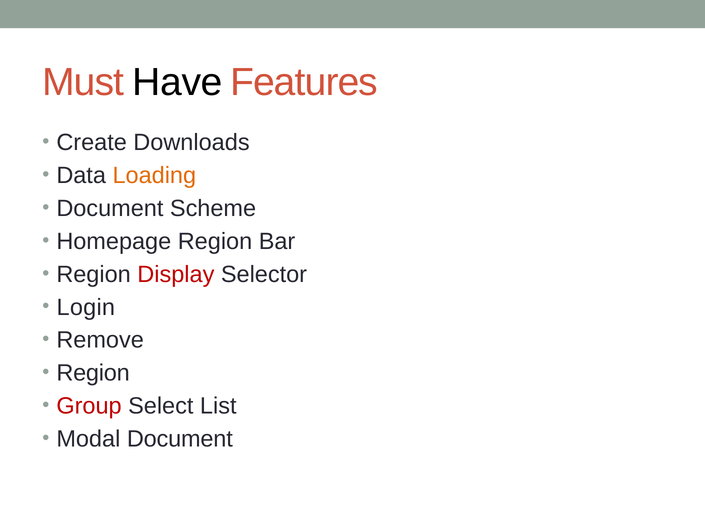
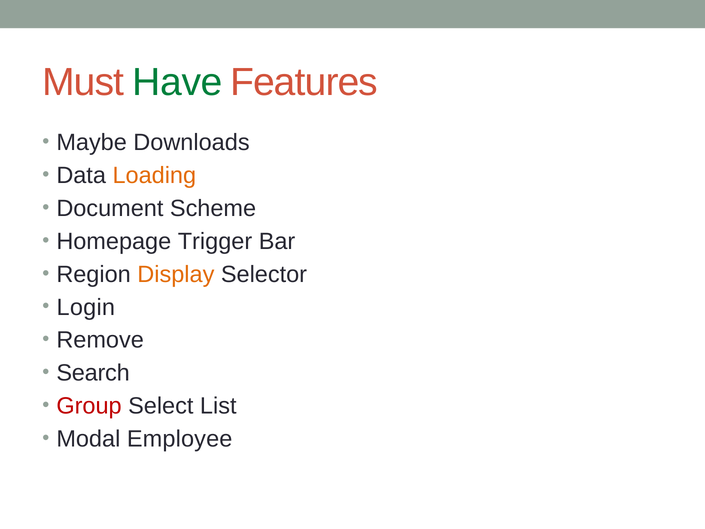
Have colour: black -> green (177, 82)
Create: Create -> Maybe (92, 143)
Homepage Region: Region -> Trigger (215, 241)
Display colour: red -> orange (176, 274)
Region: Region -> Search (93, 373)
Modal Document: Document -> Employee (180, 439)
